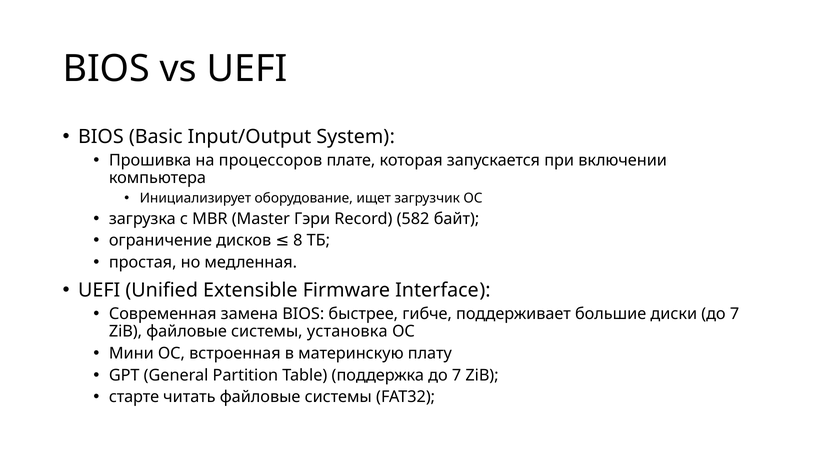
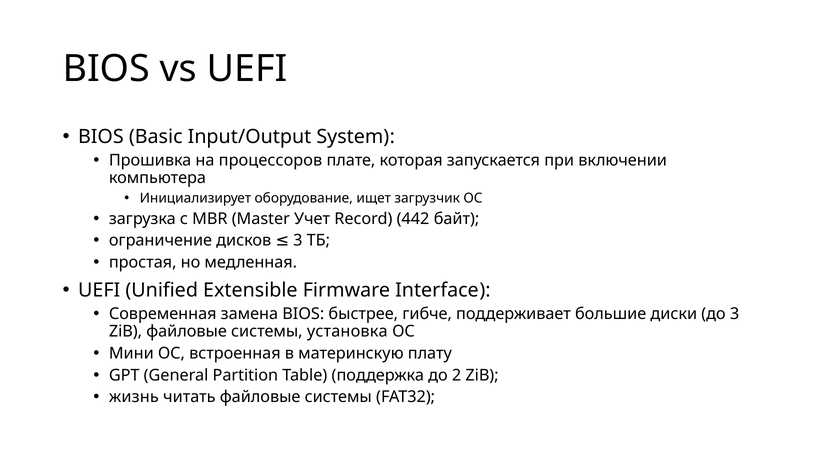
Гэри: Гэри -> Учет (312, 219)
582: 582 -> 442 (413, 219)
дисков 8: 8 -> 3 (298, 241)
диски до 7: 7 -> 3 (735, 314)
поддержка до 7: 7 -> 2 (457, 375)
старте: старте -> жизнь (134, 397)
